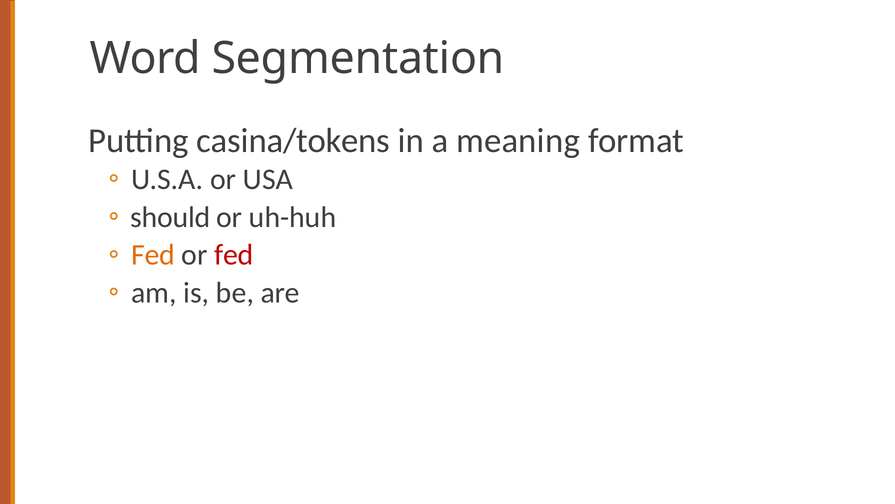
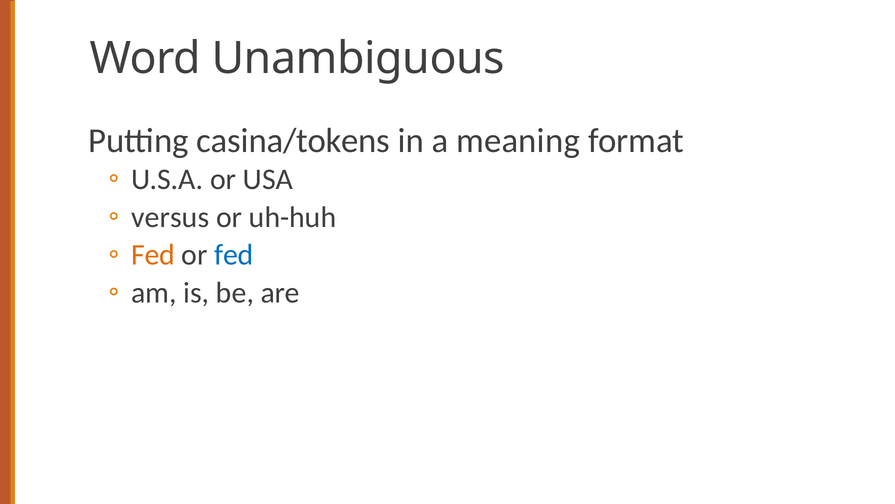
Segmentation: Segmentation -> Unambiguous (358, 58)
should: should -> versus (170, 217)
fed colour: red -> blue (234, 255)
